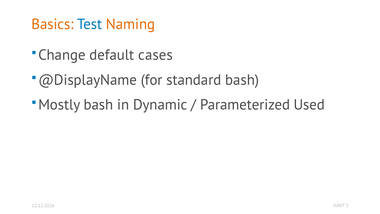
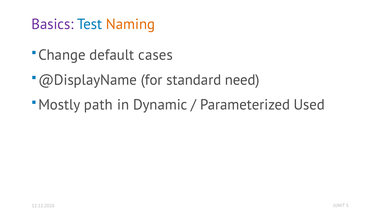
Basics colour: orange -> purple (53, 24)
standard bash: bash -> need (242, 80)
bash: bash -> path (98, 105)
